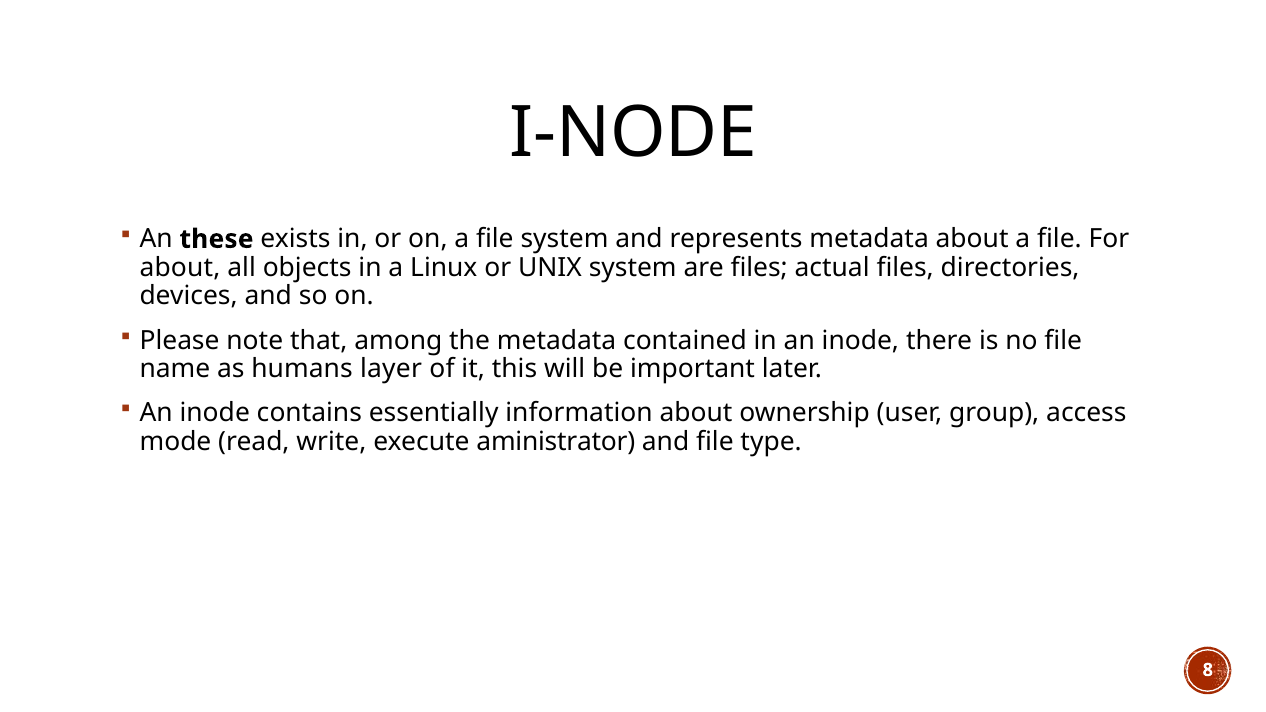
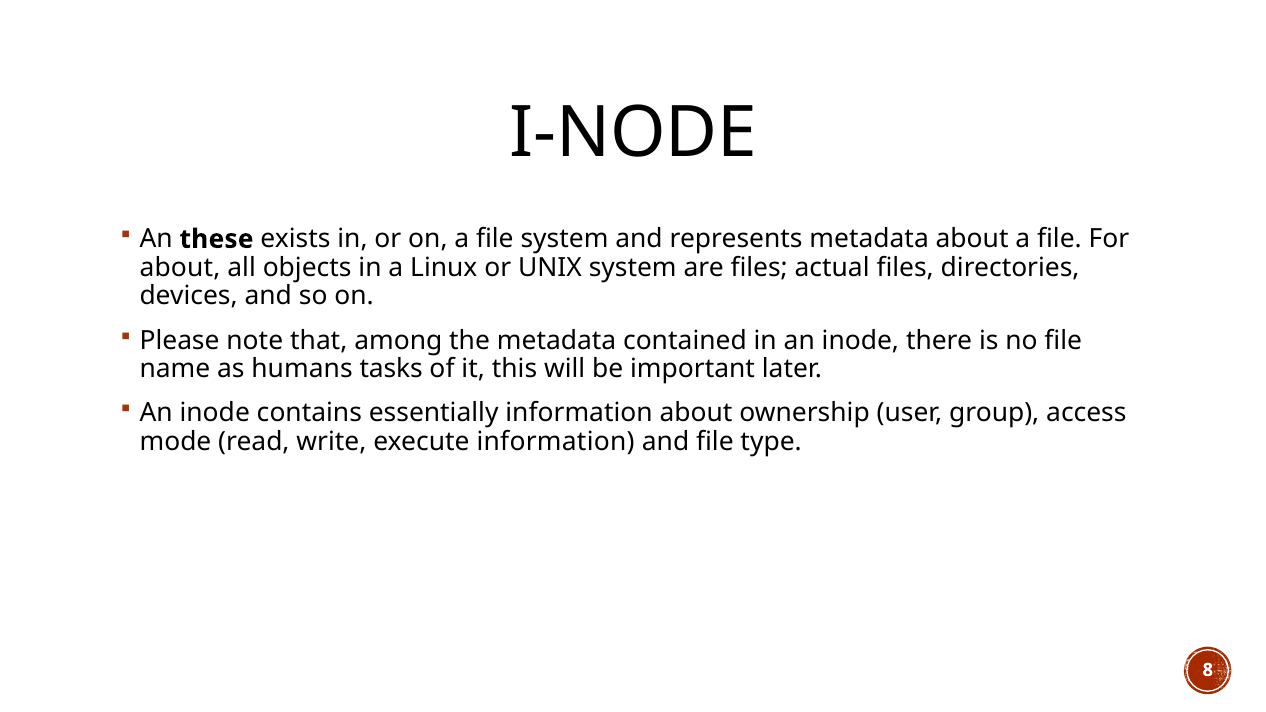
layer: layer -> tasks (391, 369)
execute aministrator: aministrator -> information (556, 442)
